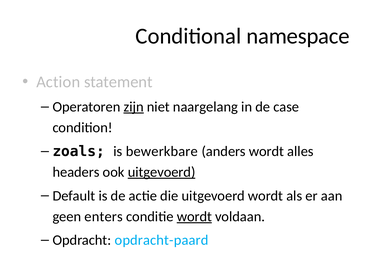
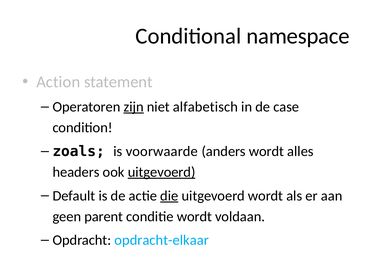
naargelang: naargelang -> alfabetisch (205, 107)
bewerkbare: bewerkbare -> voorwaarde (162, 151)
die underline: none -> present (169, 196)
enters: enters -> parent (104, 217)
wordt underline: present -> none (194, 217)
opdracht-paard: opdracht-paard -> opdracht-elkaar (162, 240)
